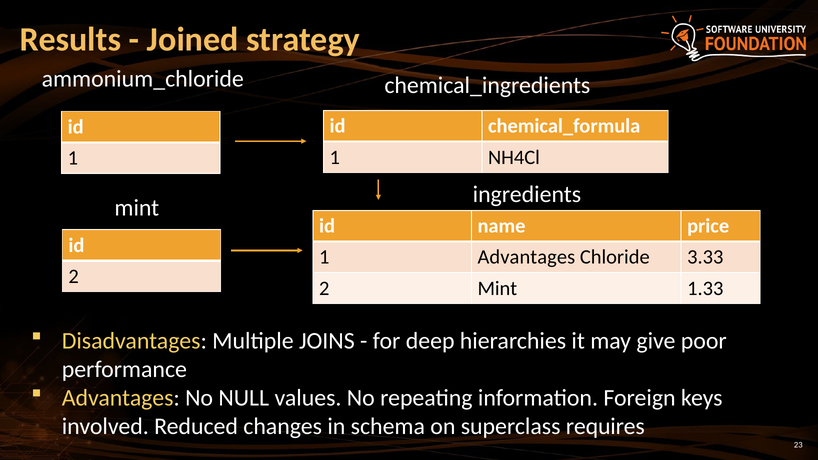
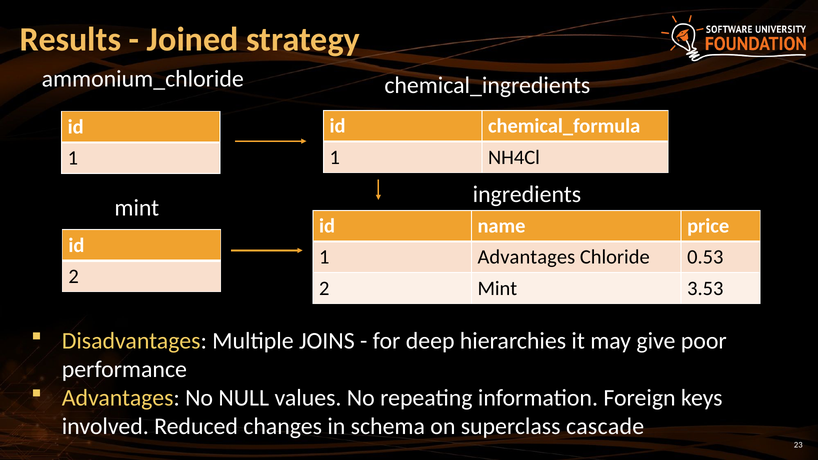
3.33: 3.33 -> 0.53 (705, 257)
1.33: 1.33 -> 3.53 (705, 288)
requires: requires -> cascade (605, 427)
